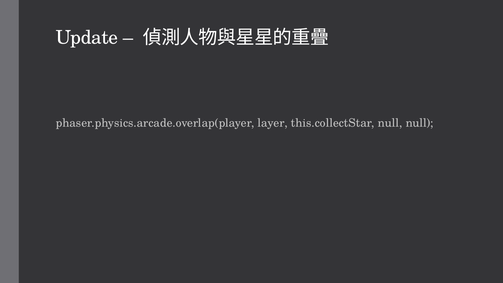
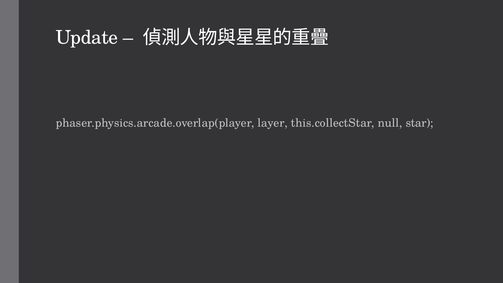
null null: null -> star (420, 123)
